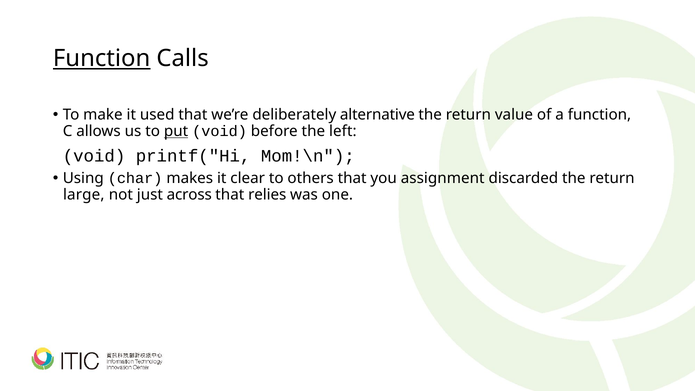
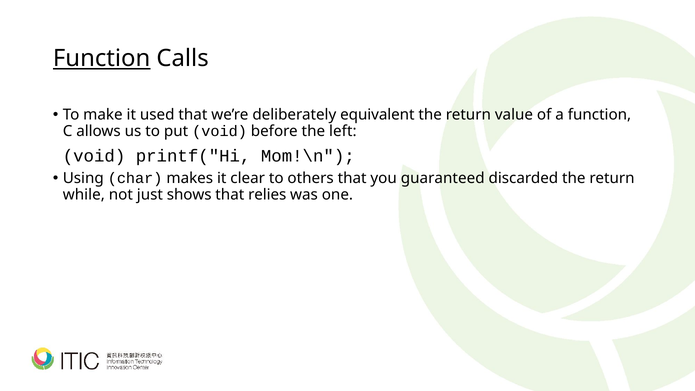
alternative: alternative -> equivalent (377, 115)
put underline: present -> none (176, 131)
assignment: assignment -> guaranteed (443, 178)
large: large -> while (84, 195)
across: across -> shows (189, 195)
